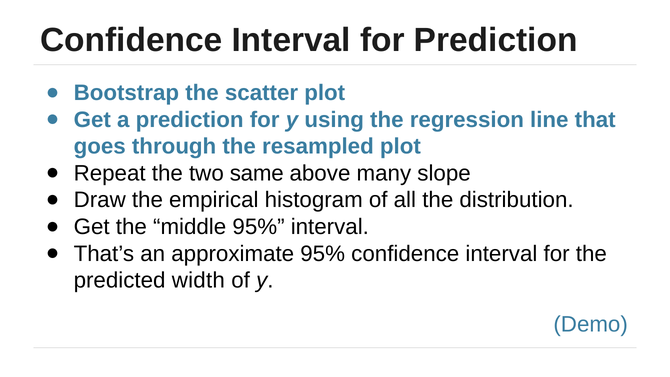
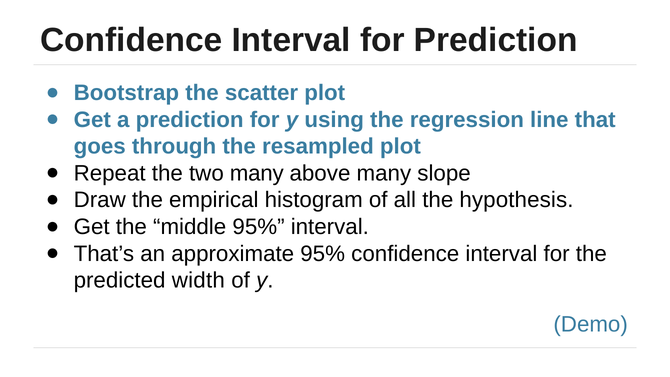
two same: same -> many (257, 173)
distribution: distribution -> hypothesis (516, 200)
